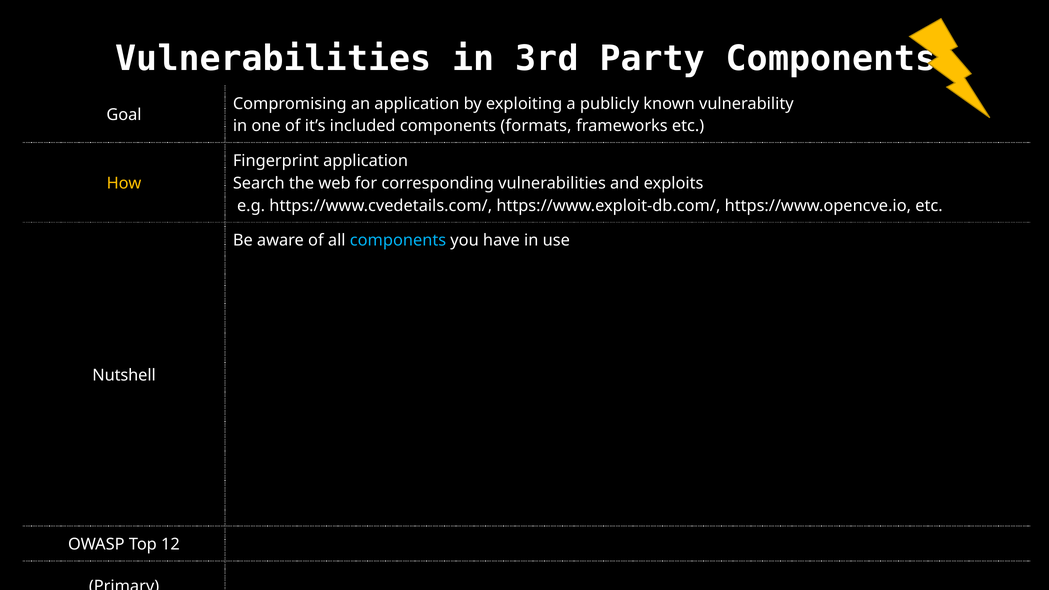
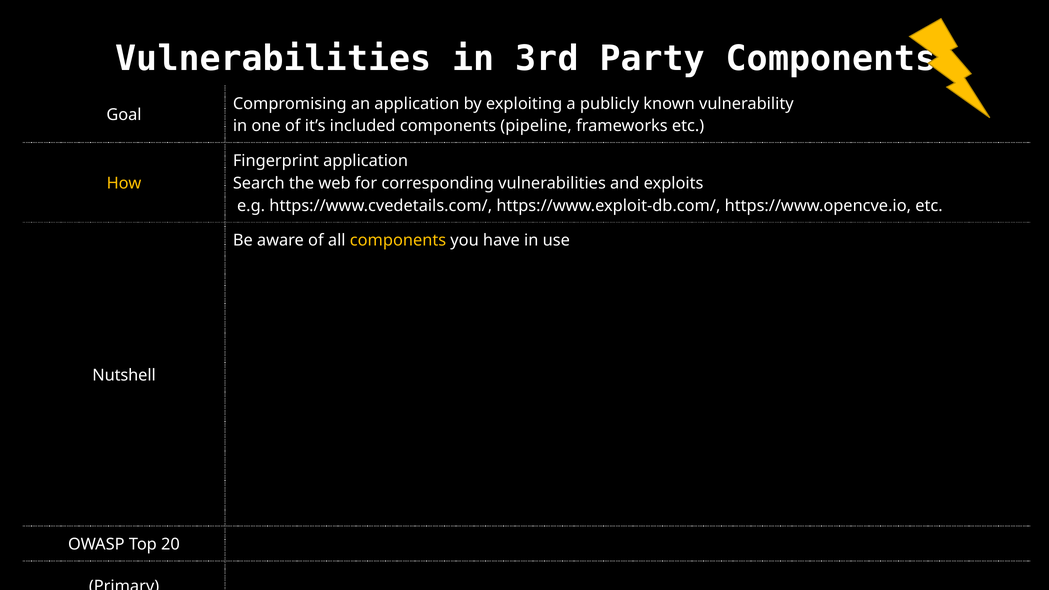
formats: formats -> pipeline (536, 126)
components colour: light blue -> yellow (398, 241)
12: 12 -> 20 (170, 545)
